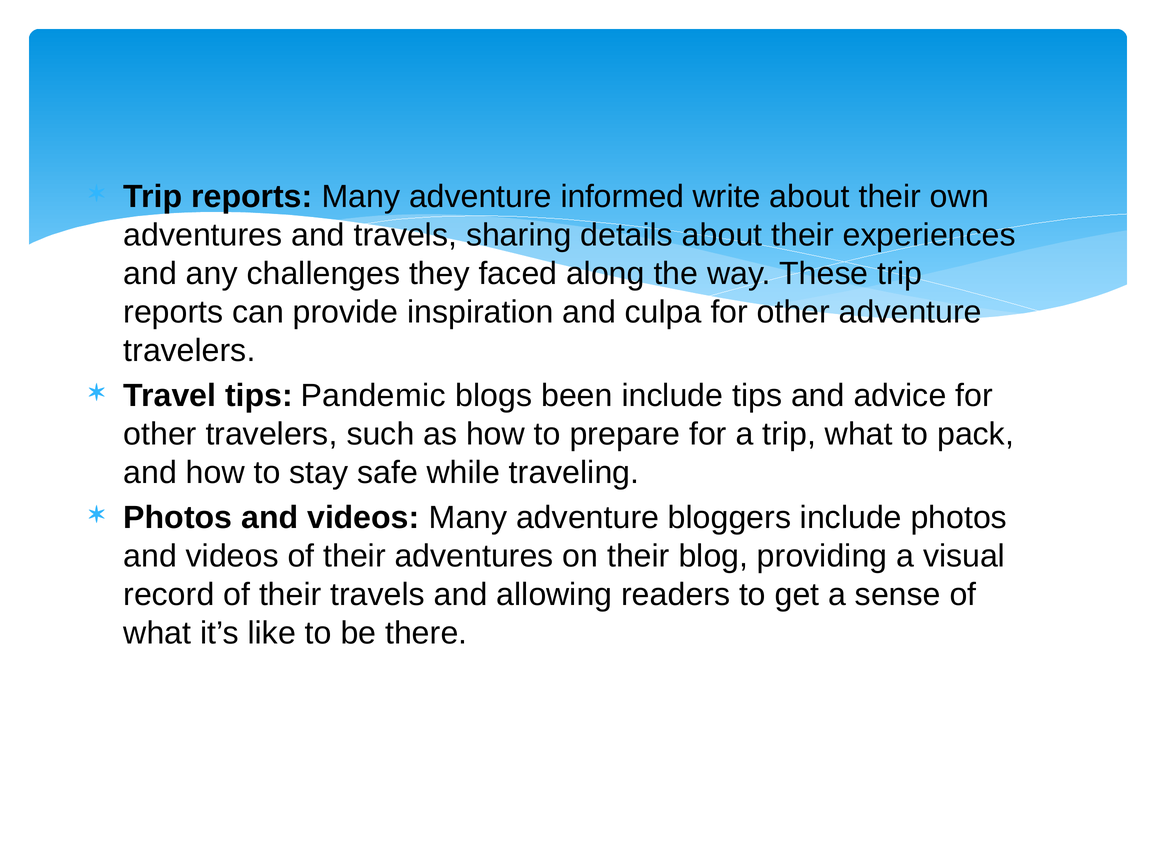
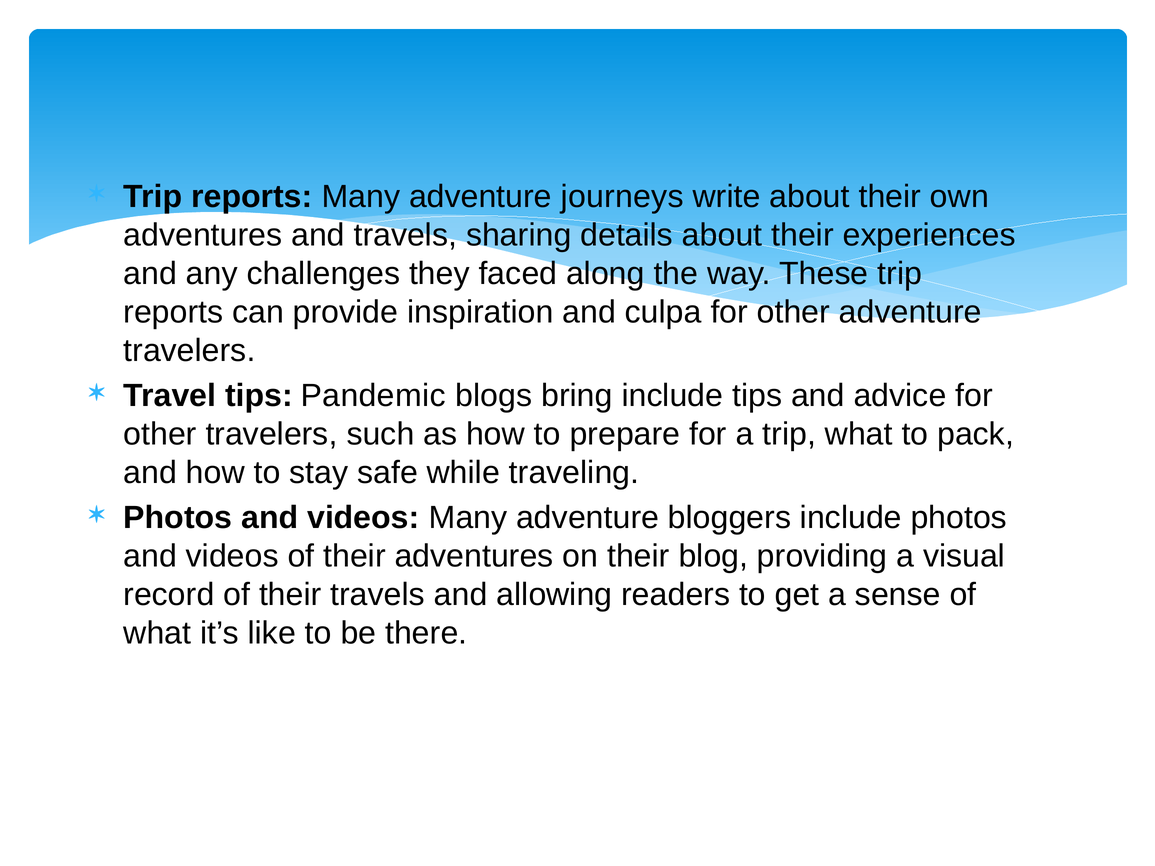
informed: informed -> journeys (622, 197)
been: been -> bring (577, 396)
